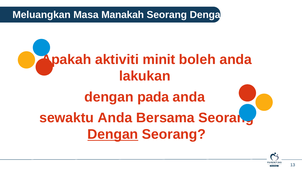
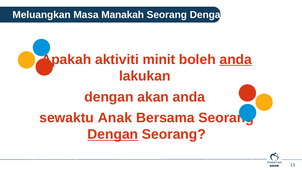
anda underline: none -> present (236, 59)
pada: pada -> akan (153, 97)
sewaktu Anda: Anda -> Anak (115, 118)
